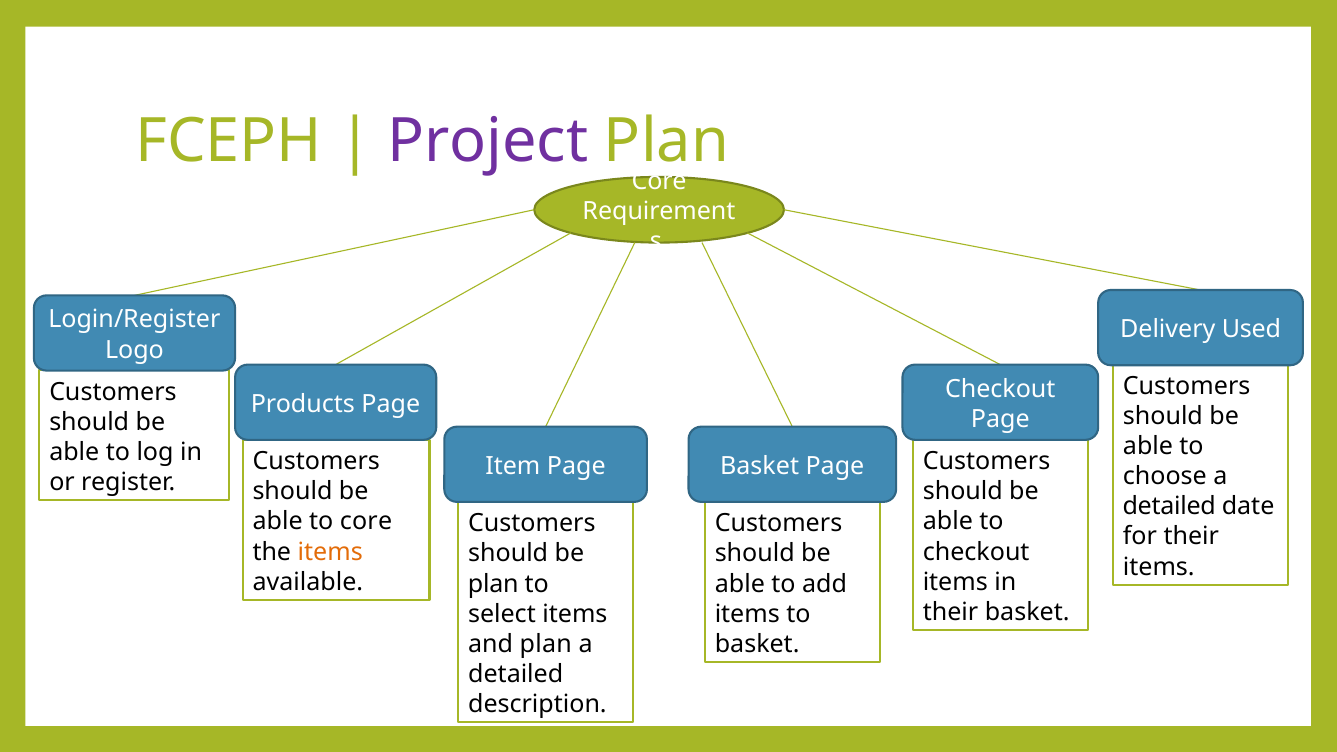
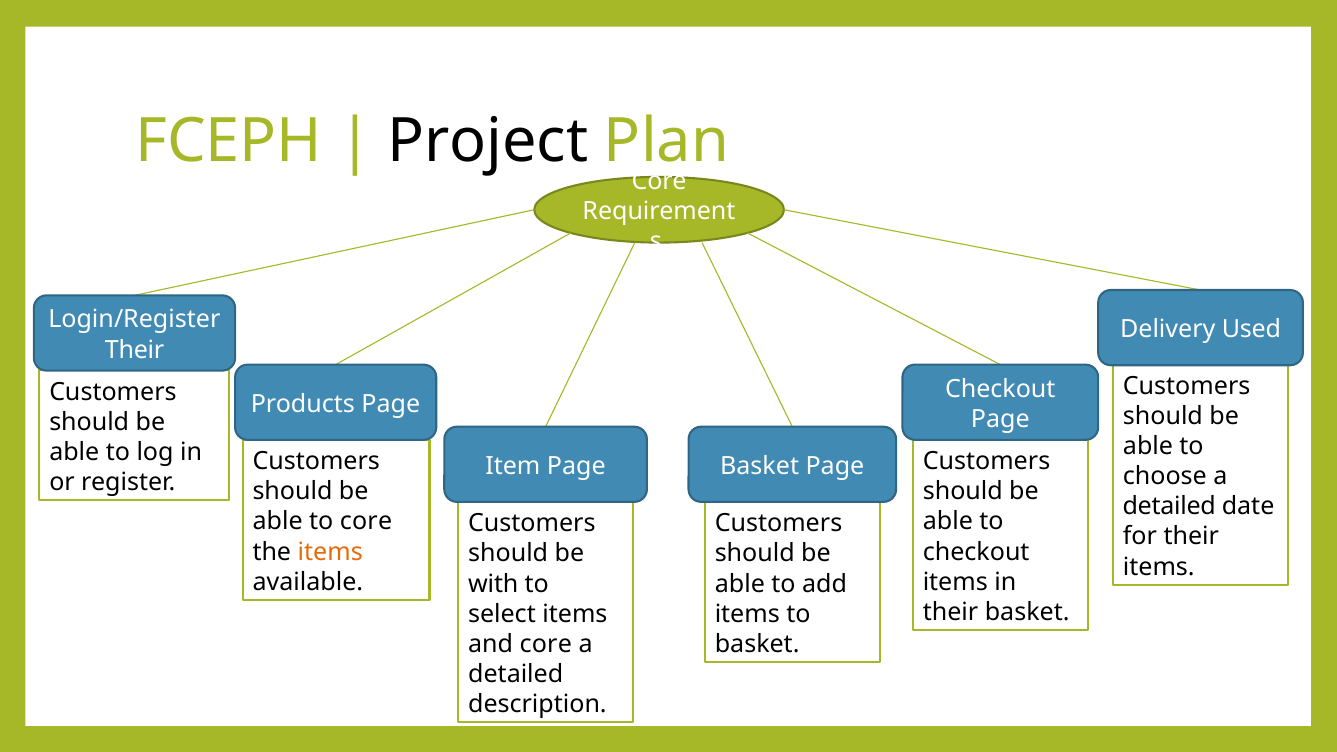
Project colour: purple -> black (488, 141)
Logo: Logo -> Their (135, 350)
plan: plan -> with (493, 584)
and plan: plan -> core (546, 644)
